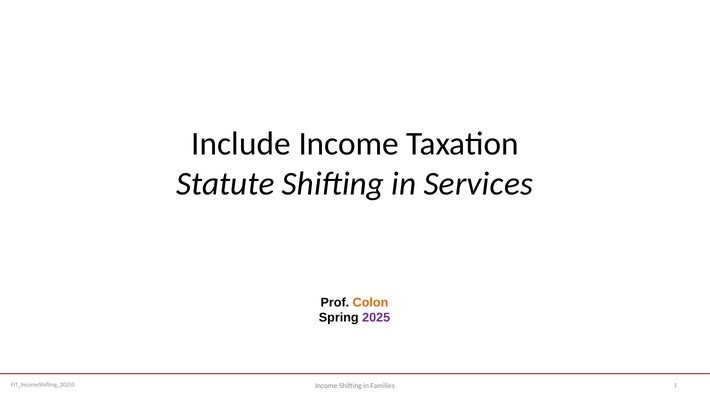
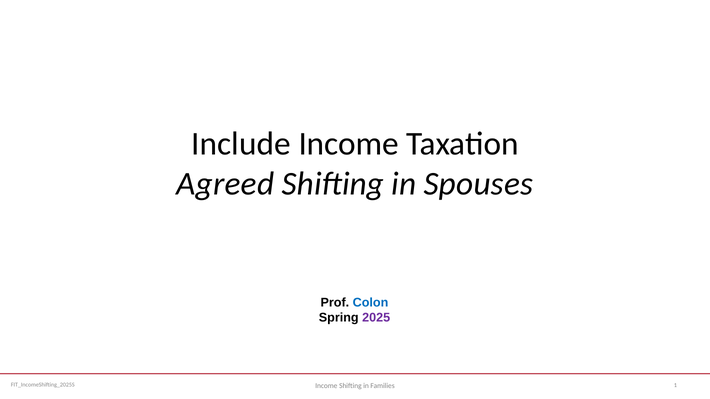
Statute: Statute -> Agreed (225, 184)
Services: Services -> Spouses (478, 184)
Colon colour: orange -> blue (371, 303)
